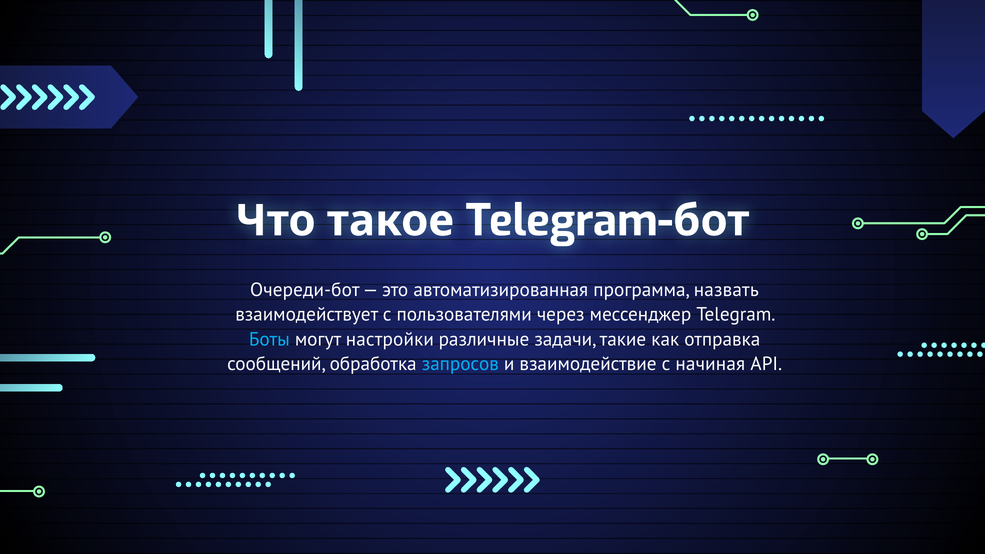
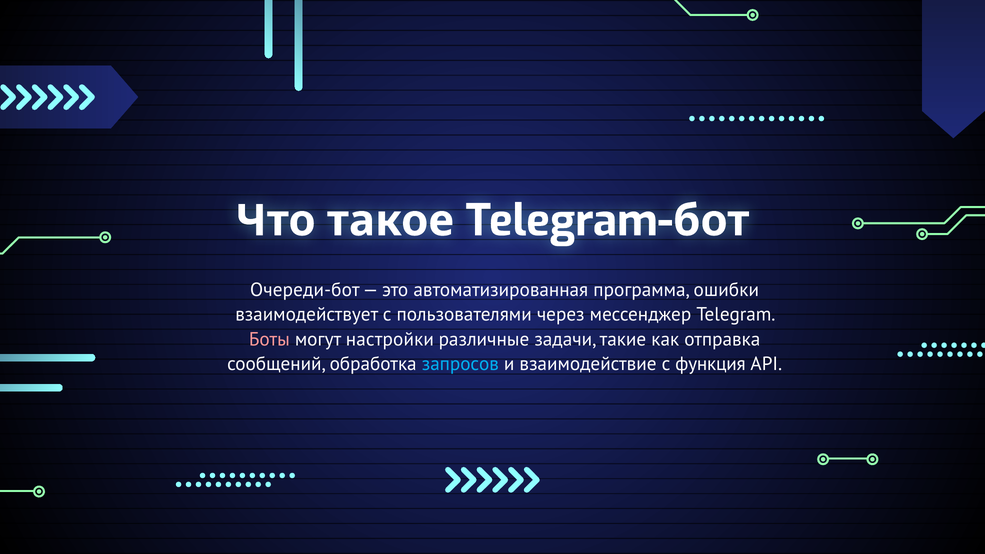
назвать: назвать -> ошибки (726, 290)
Боты colour: light blue -> pink (269, 339)
начиная: начиная -> функция (710, 364)
